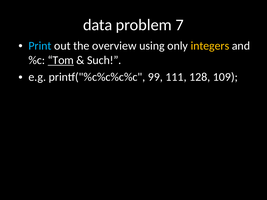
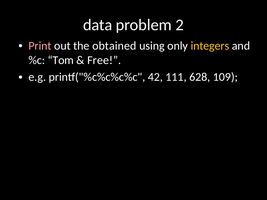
7: 7 -> 2 (180, 25)
Print colour: light blue -> pink (40, 46)
overview: overview -> obtained (114, 46)
Tom underline: present -> none (61, 60)
Such: Such -> Free (104, 60)
99: 99 -> 42 (155, 77)
128: 128 -> 628 (200, 77)
